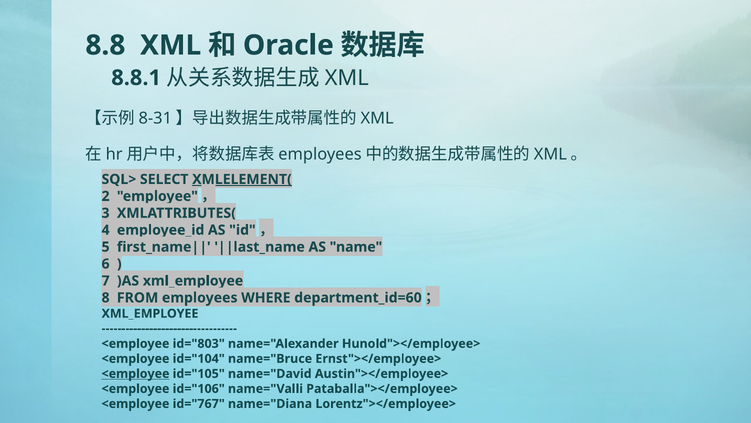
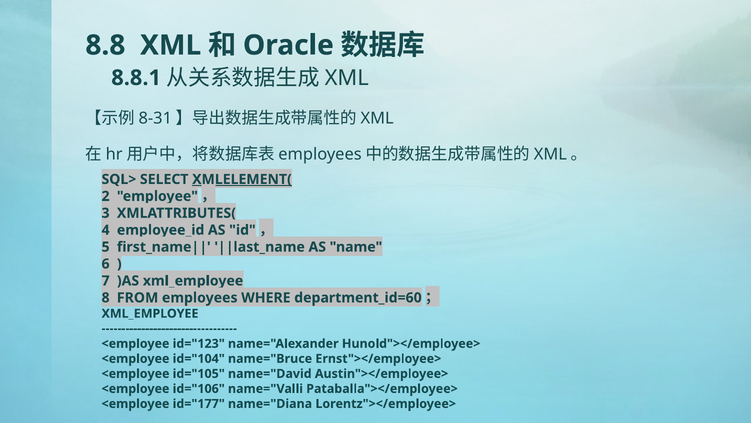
id="803: id="803 -> id="123 (199, 343)
<employee underline: present -> none (136, 373)
id="767: id="767 -> id="177 (199, 403)
